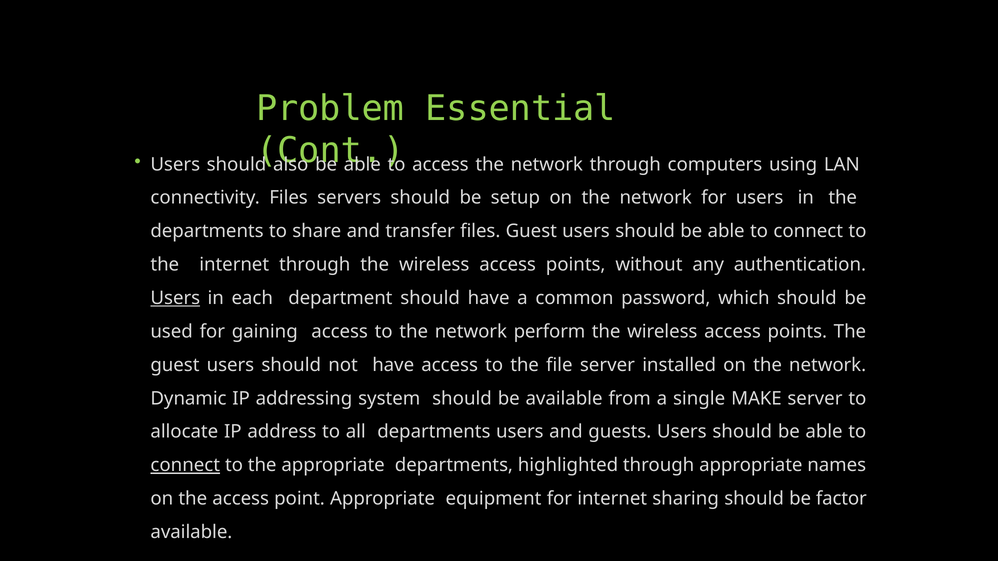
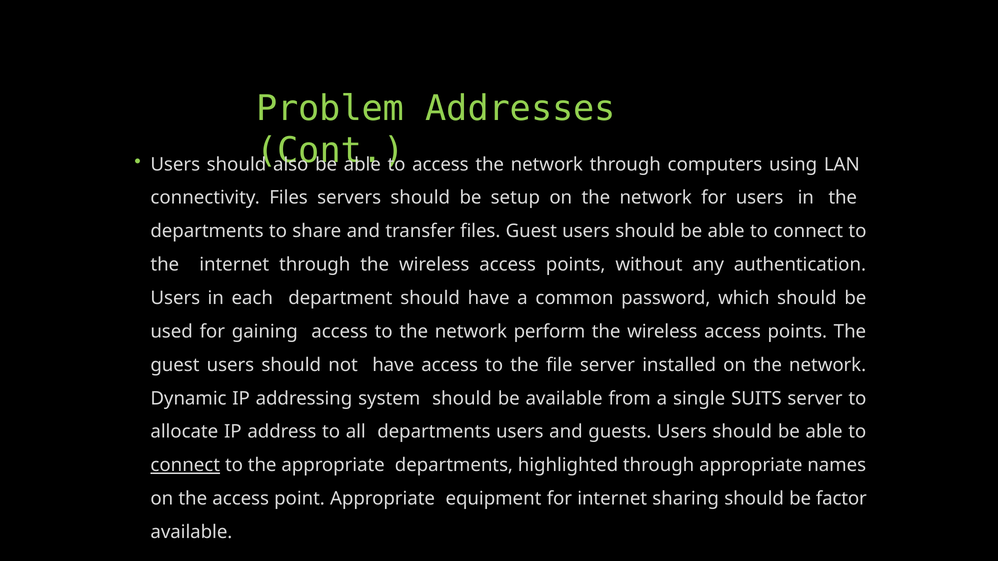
Essential: Essential -> Addresses (521, 109)
Users underline: present -> none (175, 298)
MAKE: MAKE -> SUITS (756, 399)
